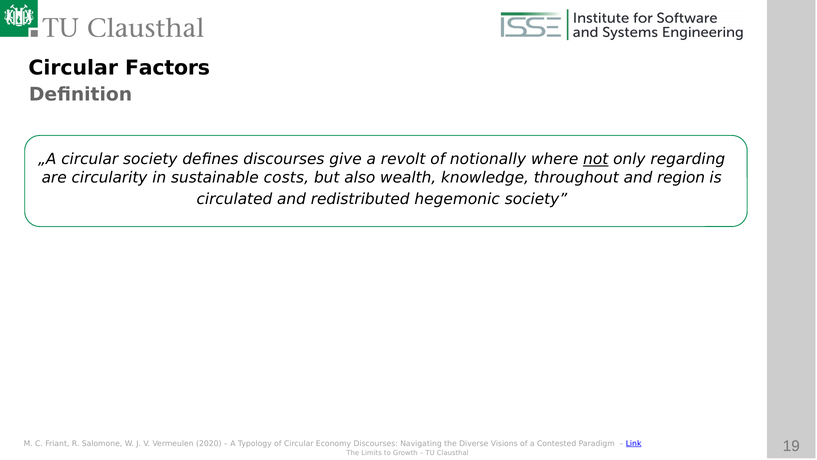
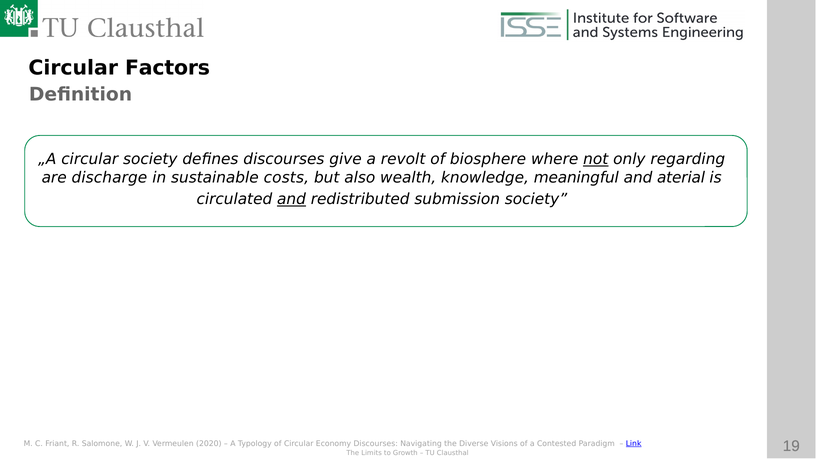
notionally: notionally -> biosphere (488, 159)
circularity: circularity -> discharge (109, 178)
throughout: throughout -> meaningful (576, 178)
region: region -> aterial (681, 178)
and underline: none -> present (291, 199)
hegemonic: hegemonic -> submission (457, 199)
